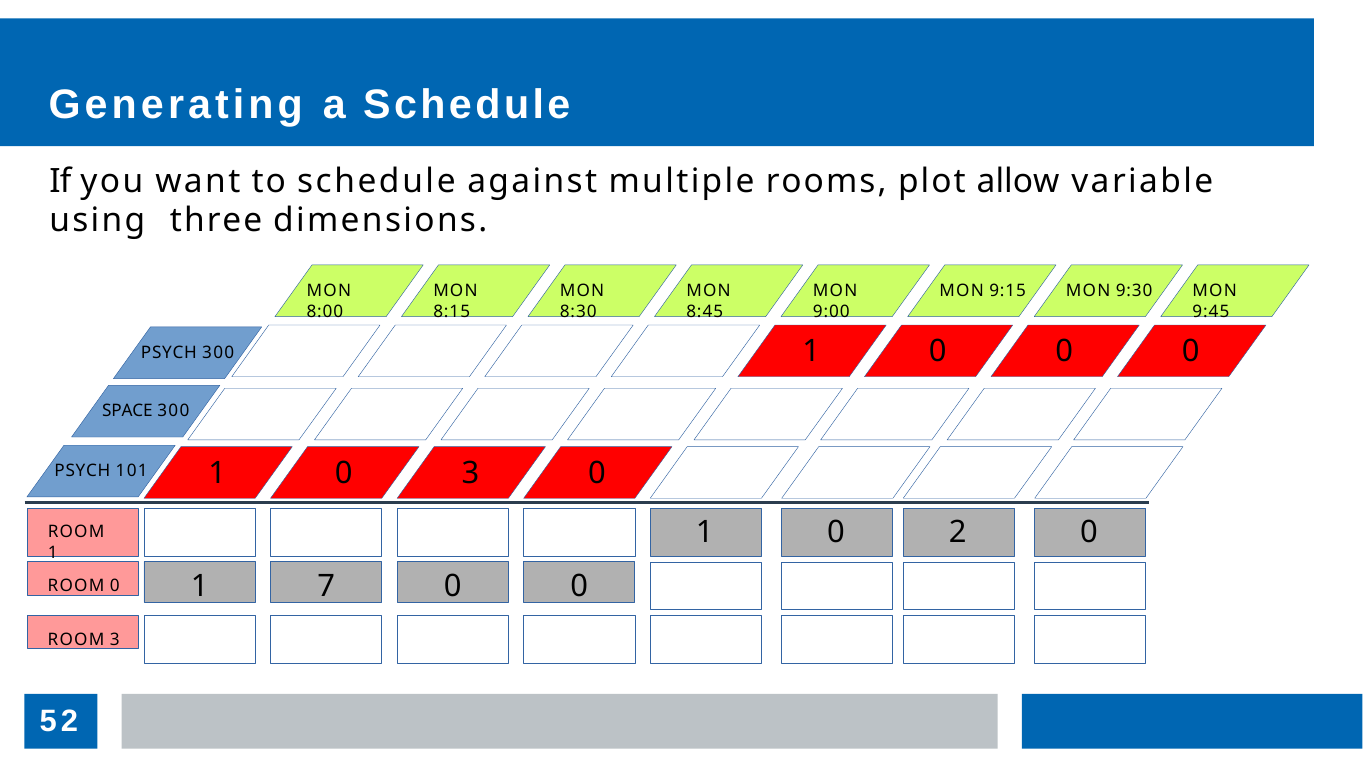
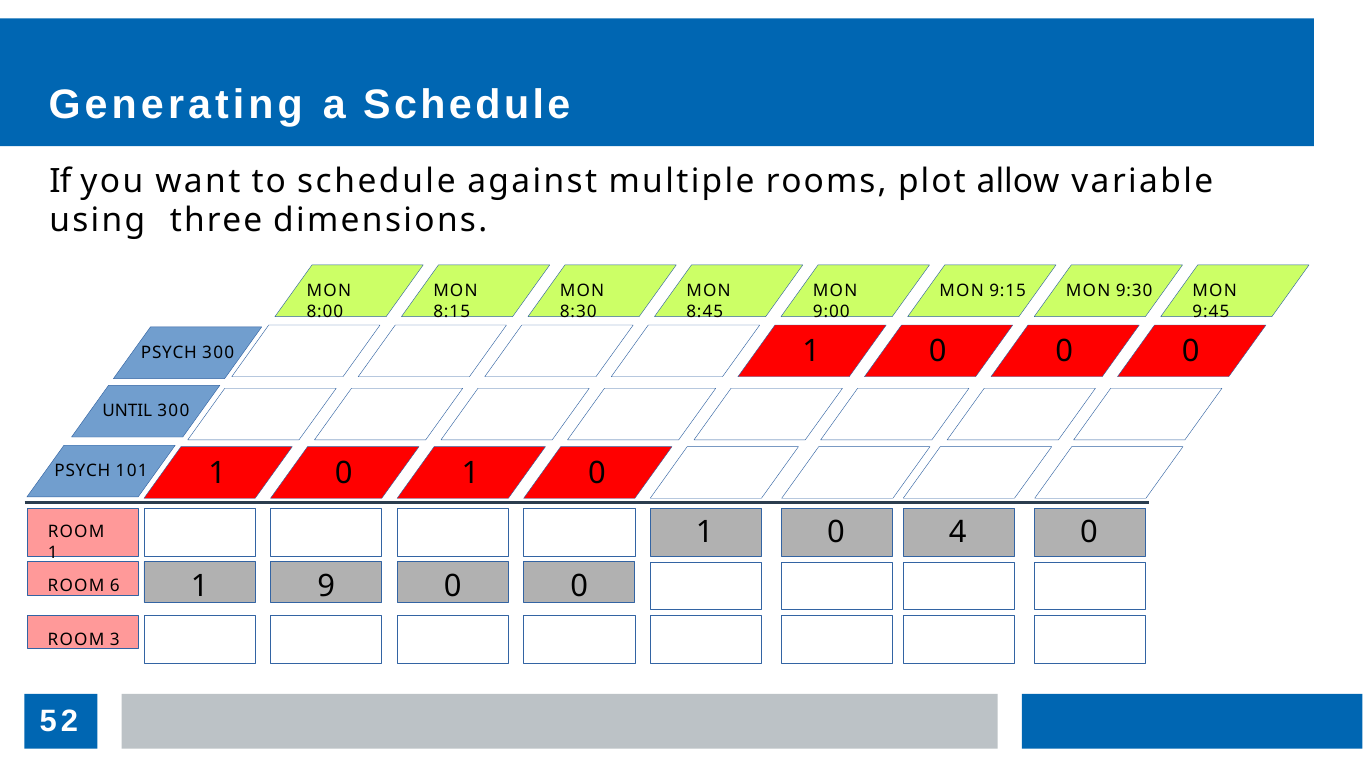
SPACE: SPACE -> UNTIL (127, 411)
3: 3 -> 1 (470, 473)
2: 2 -> 4 (958, 532)
7: 7 -> 9 (326, 586)
ROOM 0: 0 -> 6 (115, 585)
